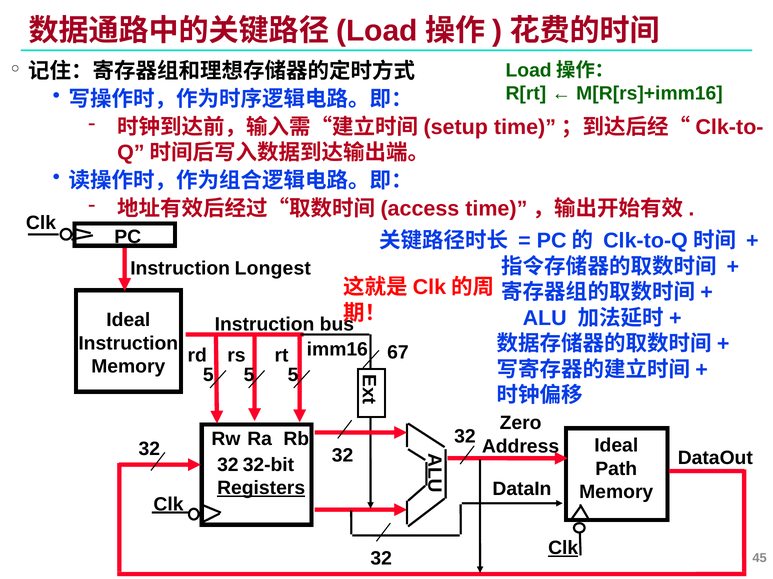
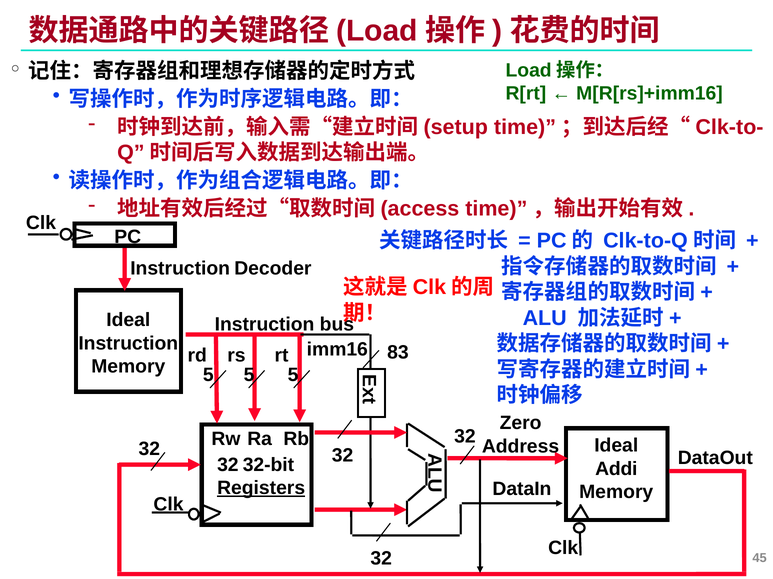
Longest: Longest -> Decoder (273, 269)
67: 67 -> 83 (398, 353)
Path: Path -> Addi (616, 469)
Clk underline: present -> none (563, 549)
